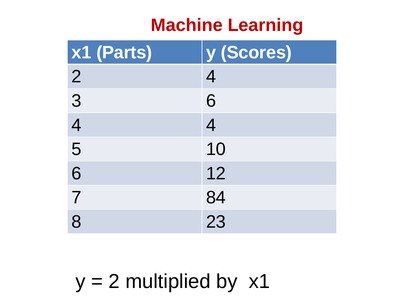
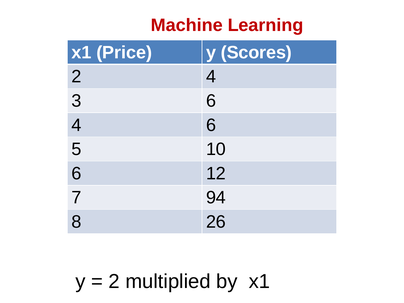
Parts: Parts -> Price (124, 53)
4 4: 4 -> 6 (211, 125)
84: 84 -> 94 (216, 198)
23: 23 -> 26 (216, 222)
